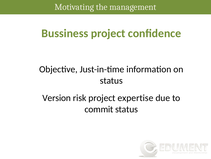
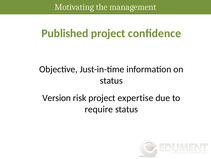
Bussiness: Bussiness -> Published (65, 33)
commit: commit -> require (99, 109)
